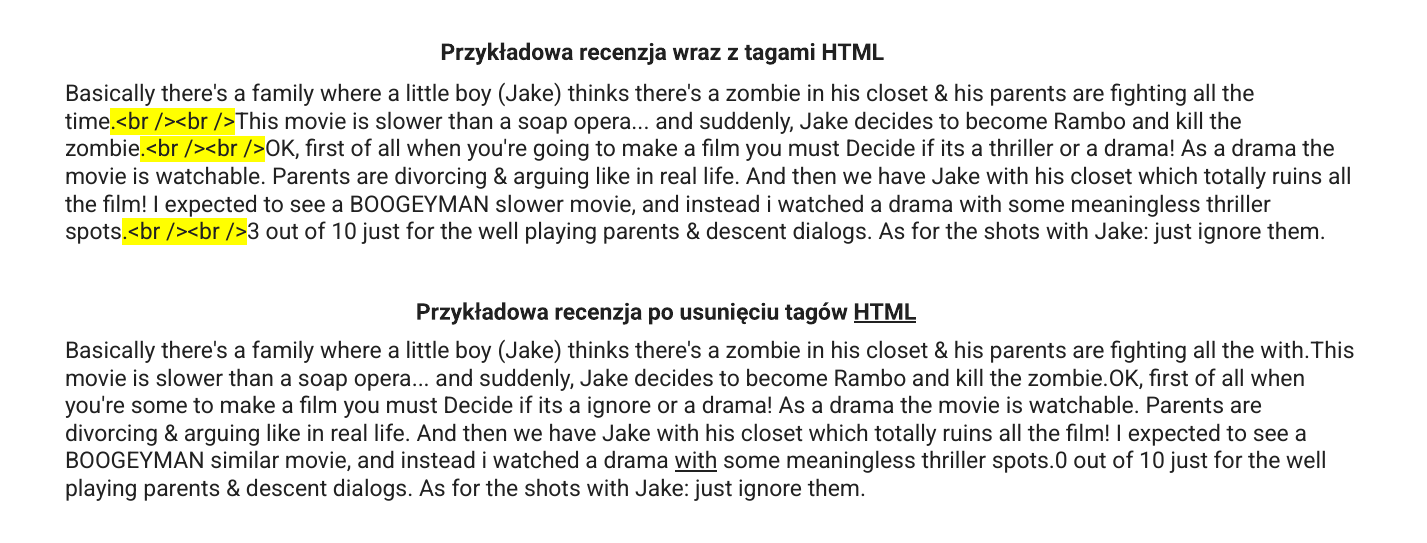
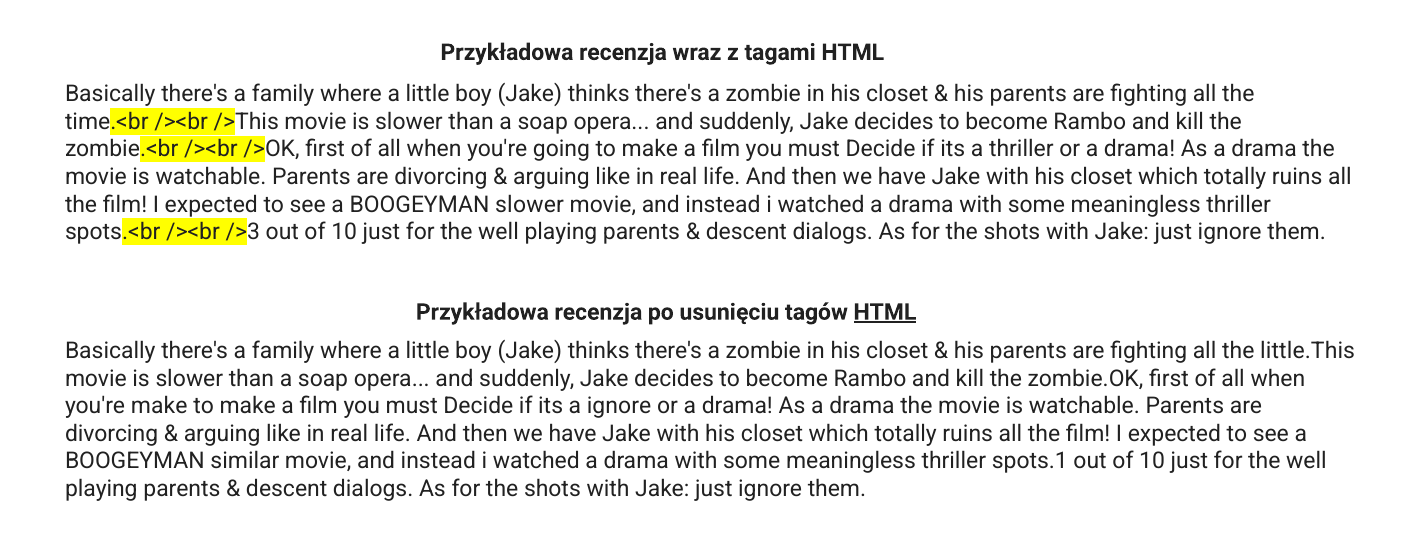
with.This: with.This -> little.This (1308, 351)
you're some: some -> make (159, 406)
with underline: present -> none (696, 461)
spots.0: spots.0 -> spots.1 (1030, 461)
